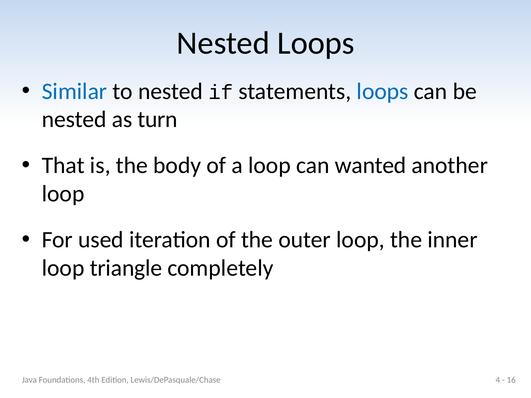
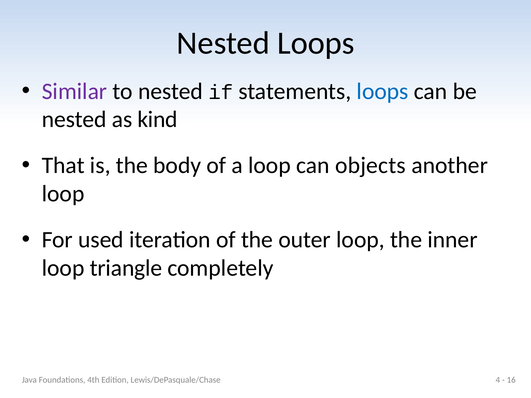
Similar colour: blue -> purple (74, 91)
turn: turn -> kind (158, 120)
wanted: wanted -> objects (370, 166)
